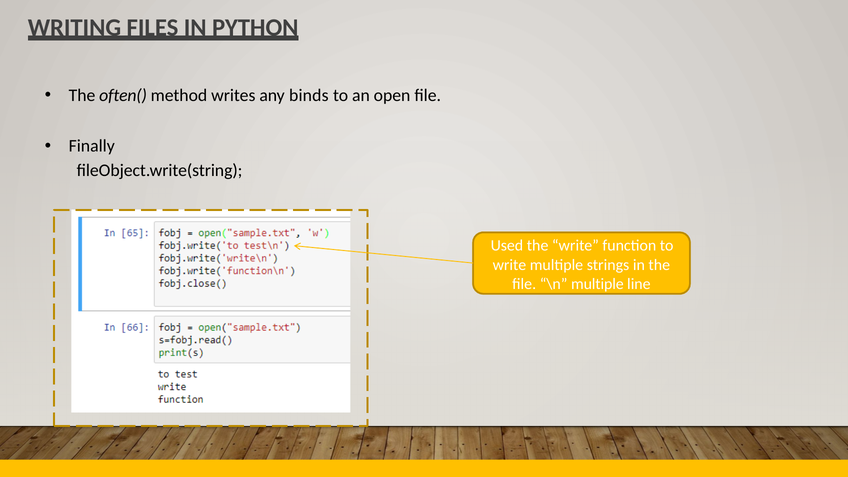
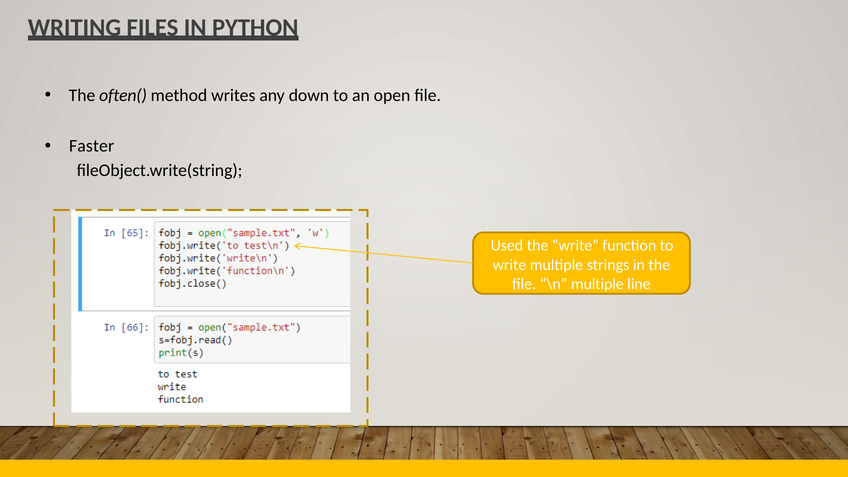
binds: binds -> down (309, 95)
Finally: Finally -> Faster (92, 146)
